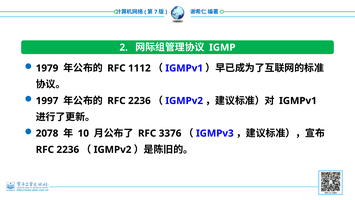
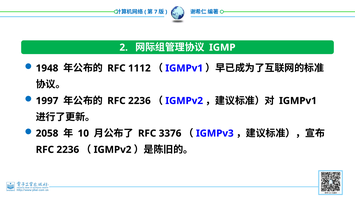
1979: 1979 -> 1948 (47, 68)
2078: 2078 -> 2058 (47, 133)
